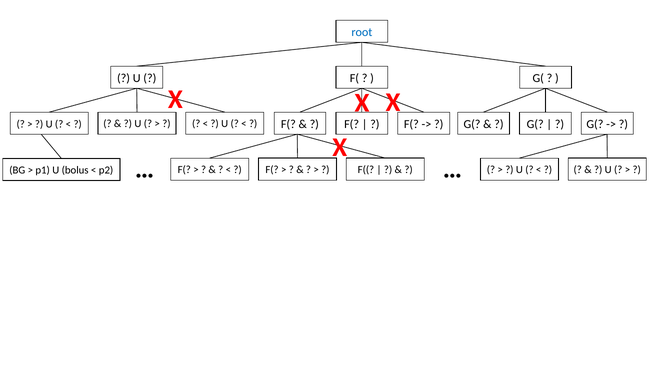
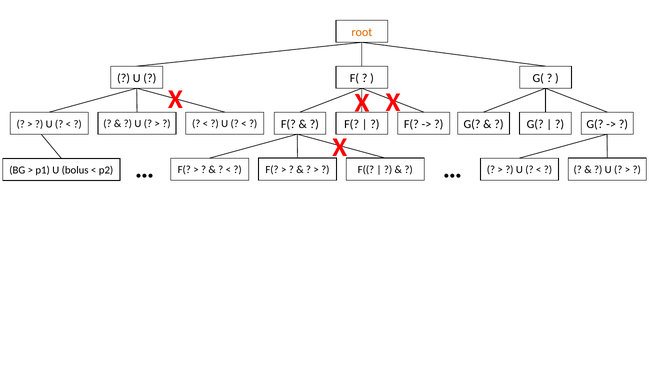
root colour: blue -> orange (362, 32)
